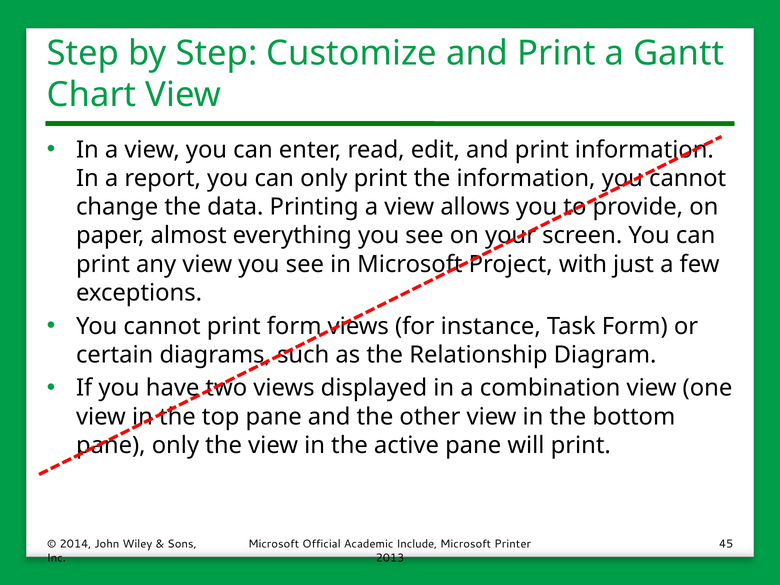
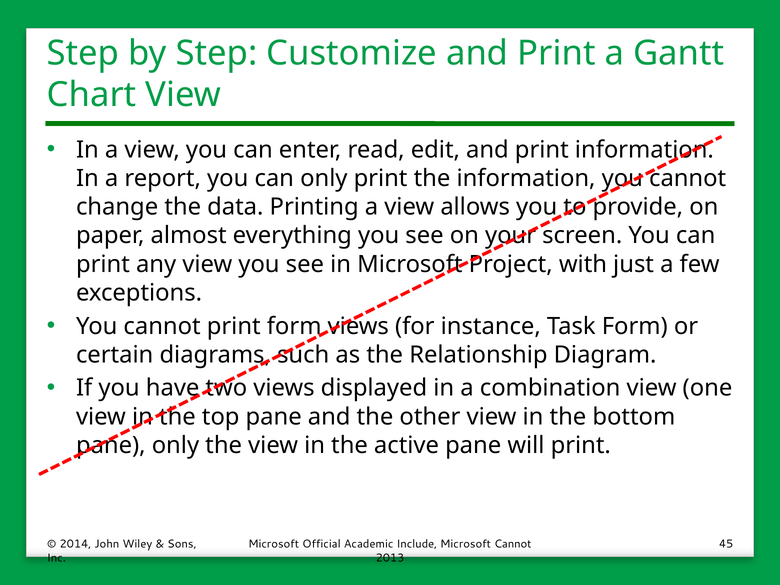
Microsoft Printer: Printer -> Cannot (513, 544)
